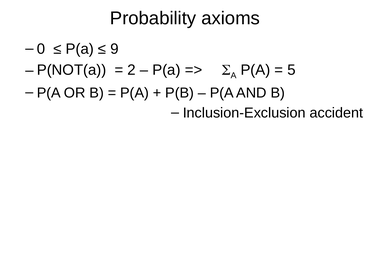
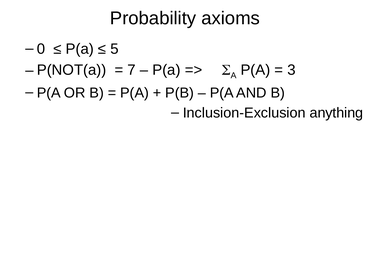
9: 9 -> 5 (114, 49)
2: 2 -> 7 (132, 70)
5: 5 -> 3 (291, 70)
accident: accident -> anything (336, 113)
